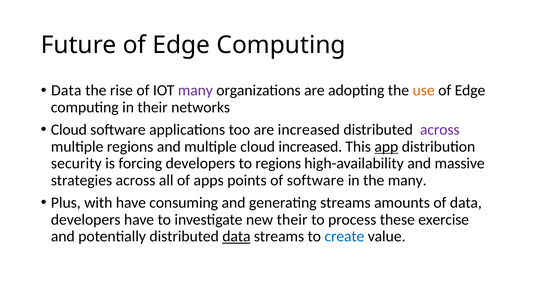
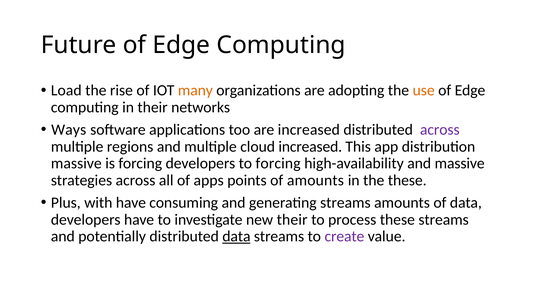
Data: Data -> Load (66, 91)
many colour: purple -> orange (195, 91)
Cloud: Cloud -> Ways (69, 130)
app underline: present -> none (386, 147)
security: security -> massive (76, 164)
to regions: regions -> forcing (278, 164)
of software: software -> amounts (315, 181)
the many: many -> these (407, 181)
these exercise: exercise -> streams (444, 220)
create colour: blue -> purple (344, 237)
